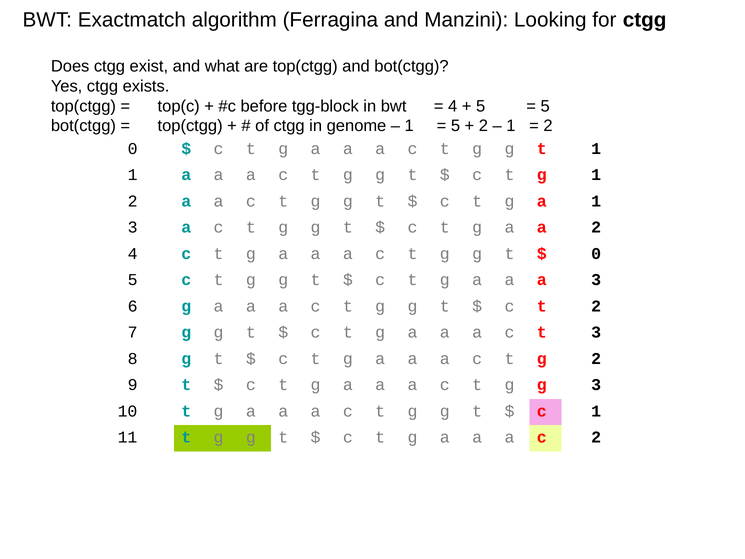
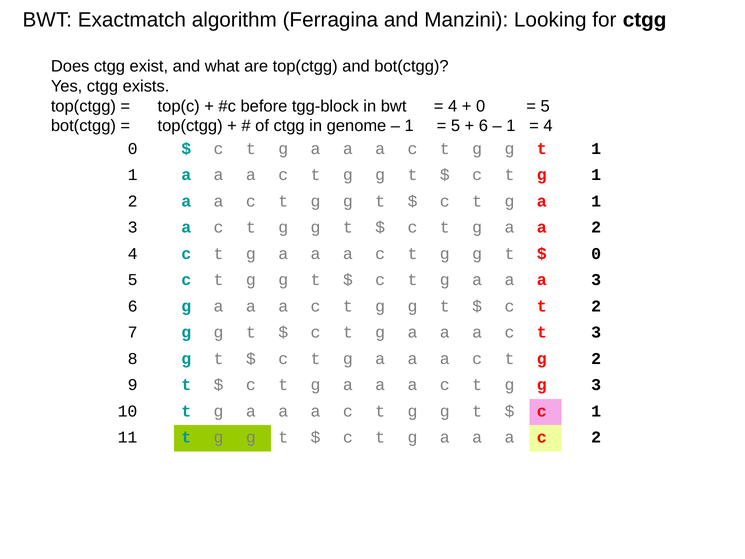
5: 5 -> 0 (481, 106)
2: 2 -> 6 (483, 126)
2: 2 -> 4 (548, 126)
